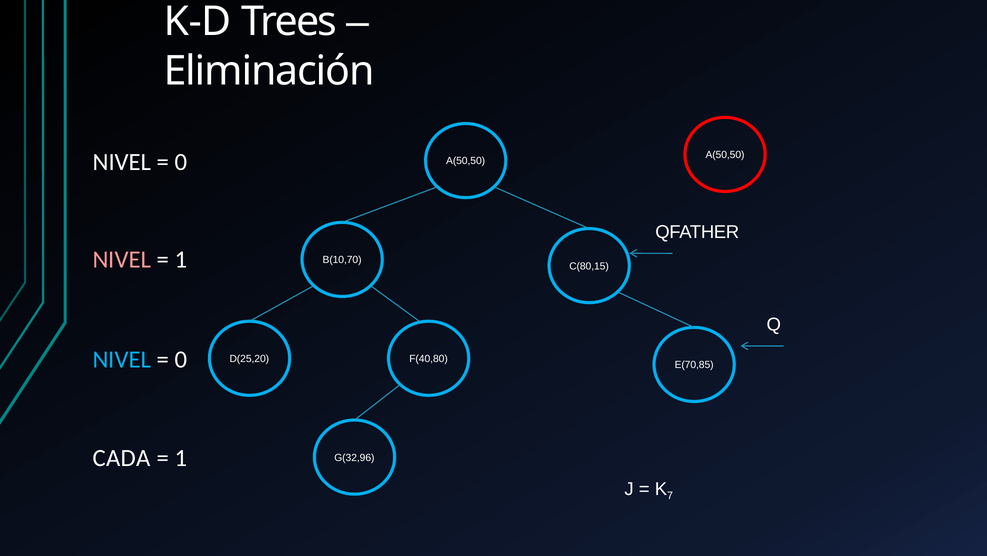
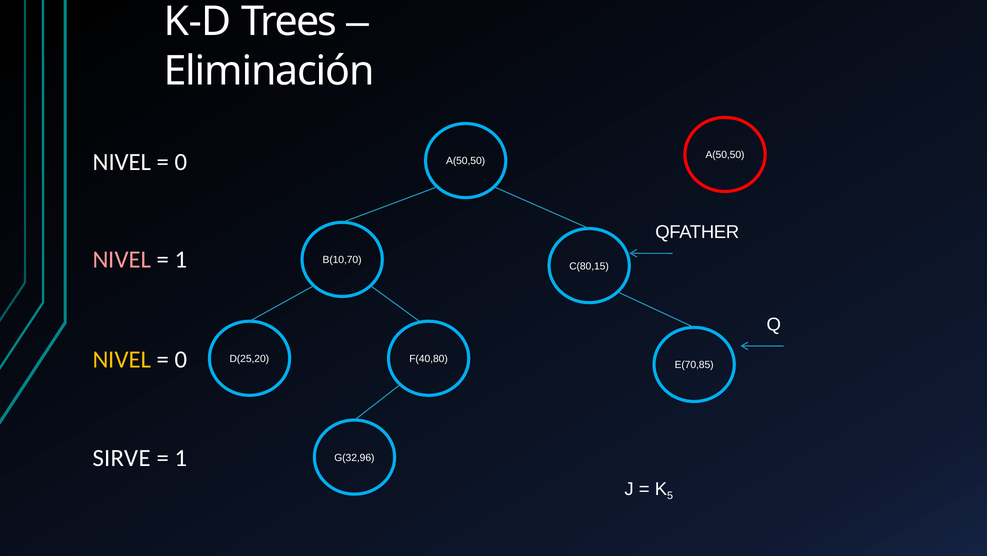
NIVEL colour: light blue -> yellow (122, 360)
CADA: CADA -> SIRVE (122, 458)
7: 7 -> 5 (670, 495)
